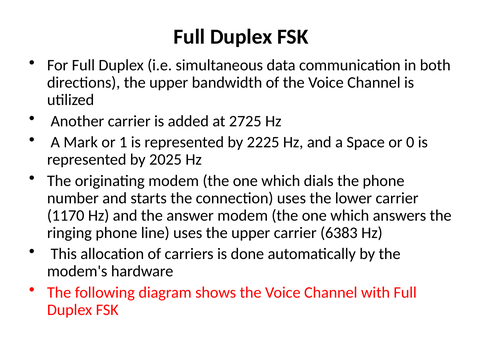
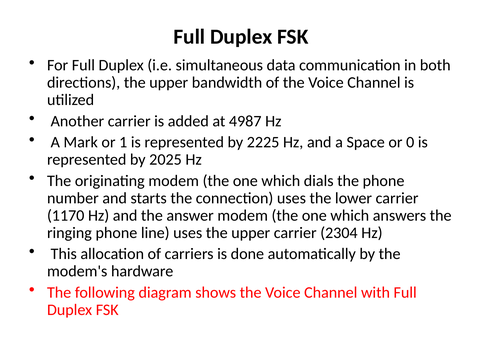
2725: 2725 -> 4987 (245, 121)
6383: 6383 -> 2304 (339, 233)
